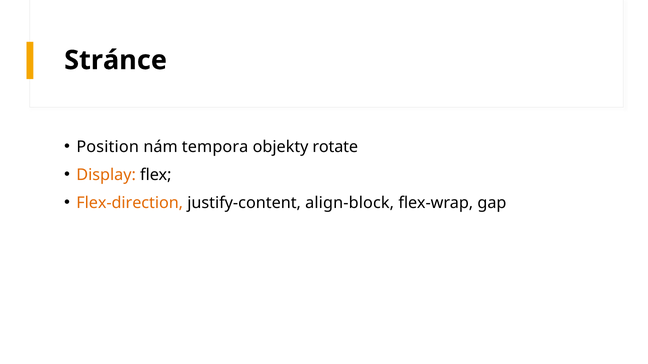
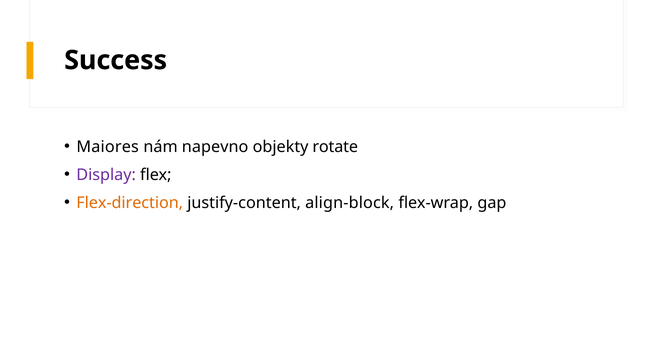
Stránce: Stránce -> Success (116, 60)
Position: Position -> Maiores (108, 147)
tempora: tempora -> napevno (215, 147)
Display colour: orange -> purple (106, 175)
